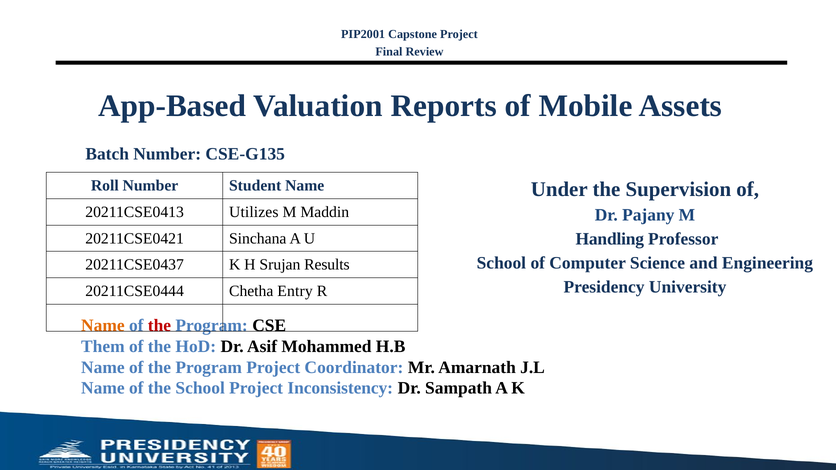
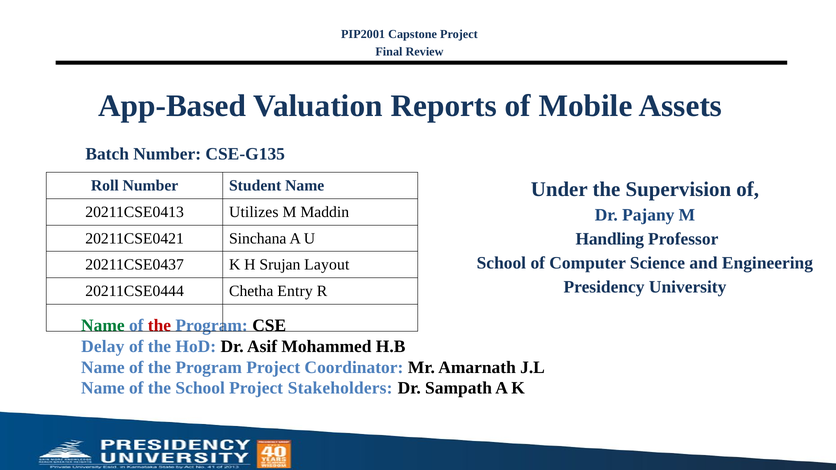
Results: Results -> Layout (327, 265)
Name colour: orange -> green (103, 326)
Them: Them -> Delay (103, 347)
Inconsistency: Inconsistency -> Stakeholders (340, 388)
